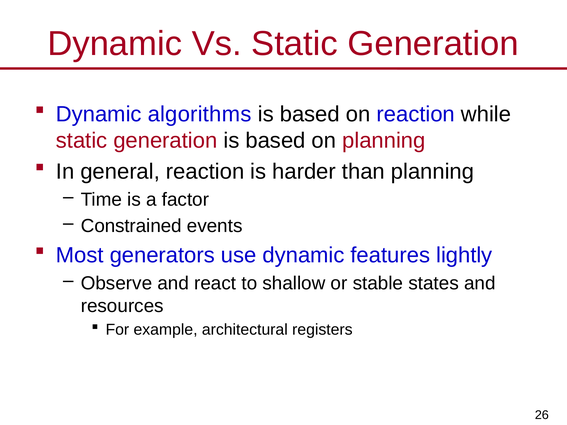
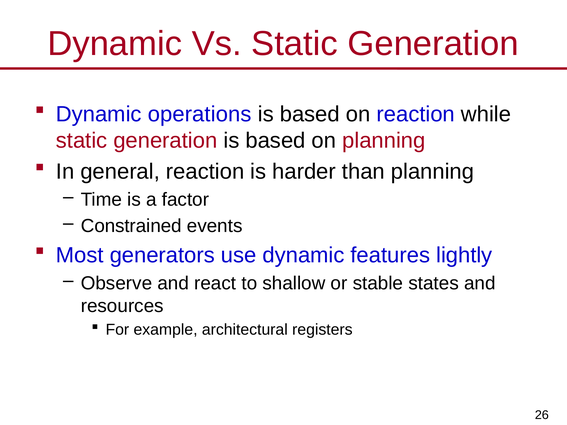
algorithms: algorithms -> operations (200, 114)
